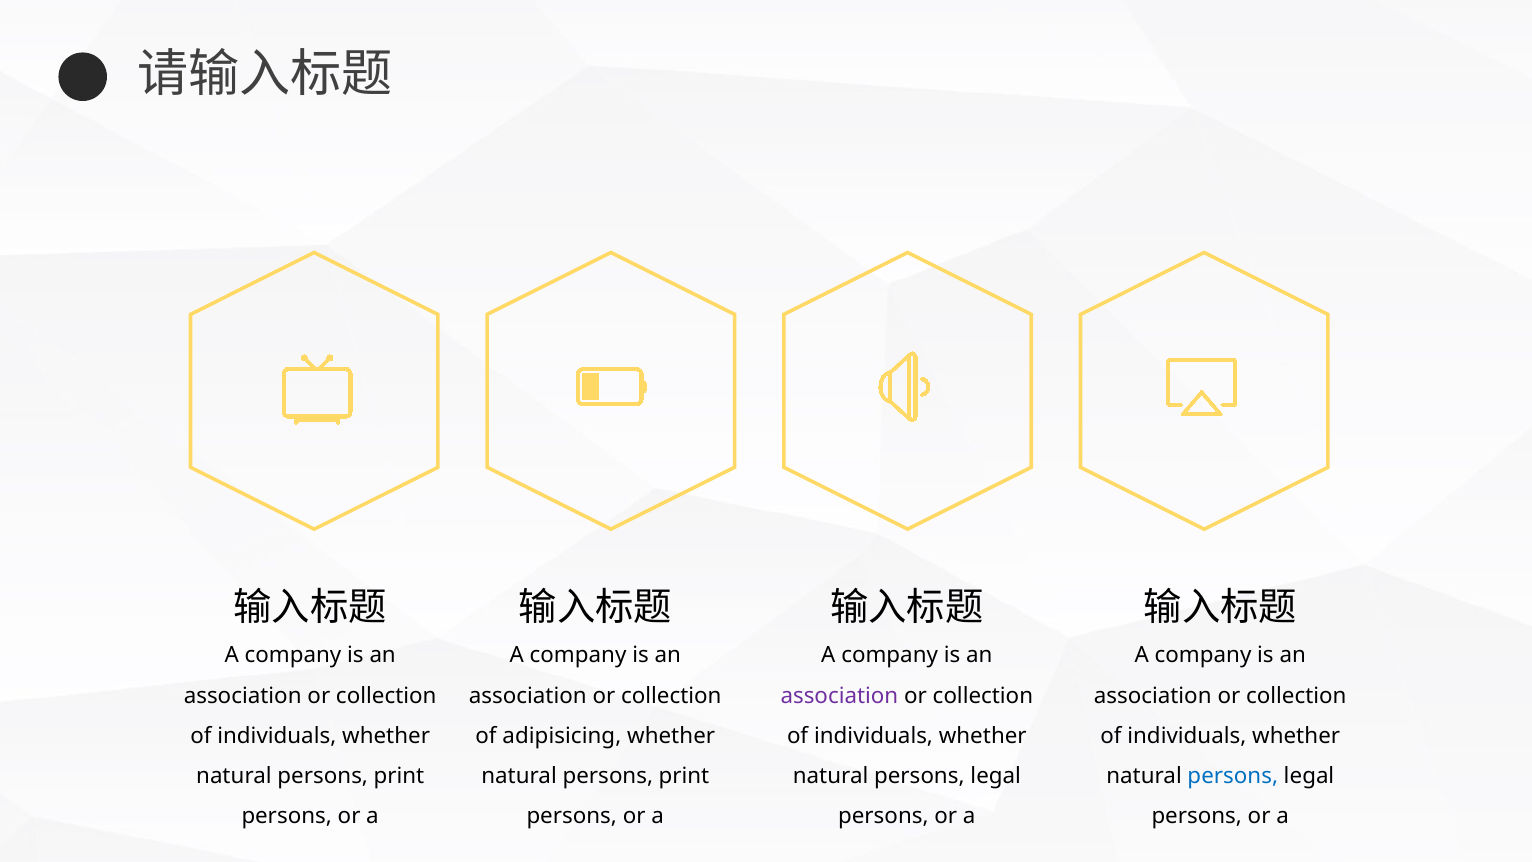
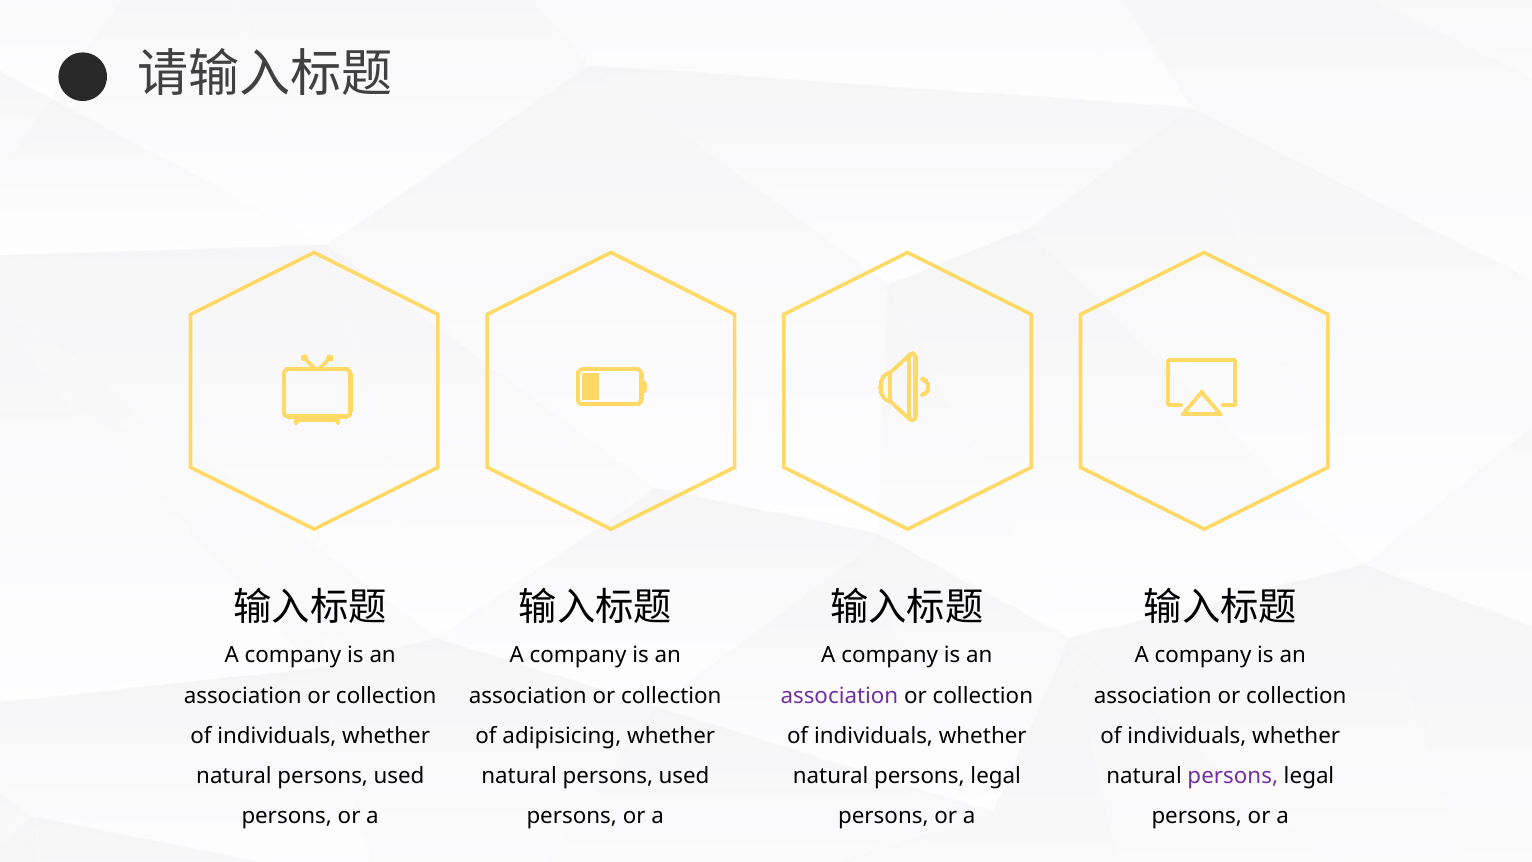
print: print -> used (399, 776)
print: print -> used (684, 776)
persons colour: blue -> purple (1233, 776)
